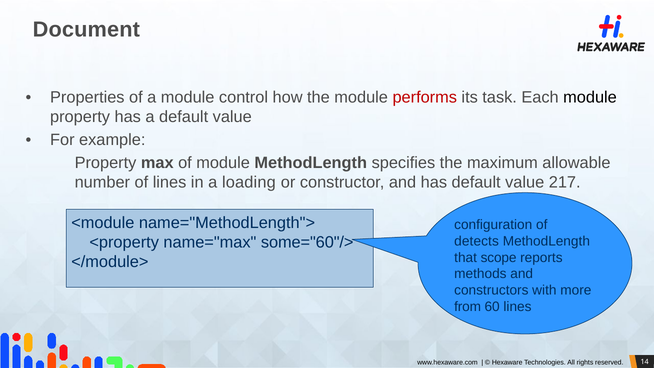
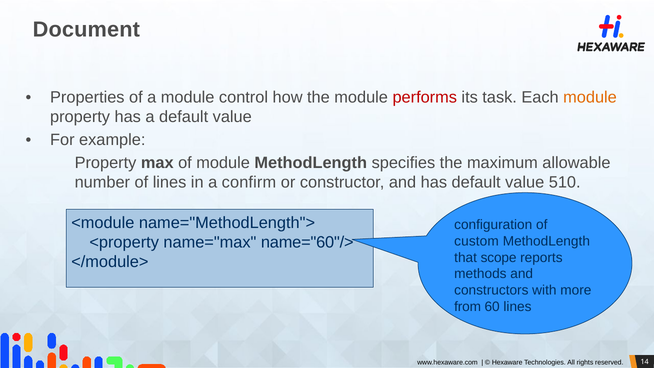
module colour: black -> orange (590, 97)
loading: loading -> confirm (249, 182)
217: 217 -> 510 (565, 182)
some="60"/>: some="60"/> -> name="60"/> (307, 242)
detects: detects -> custom (477, 241)
